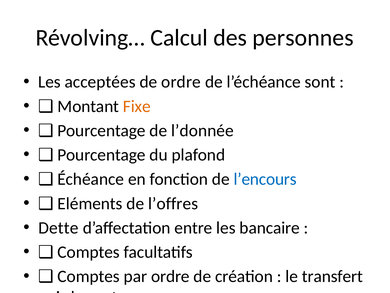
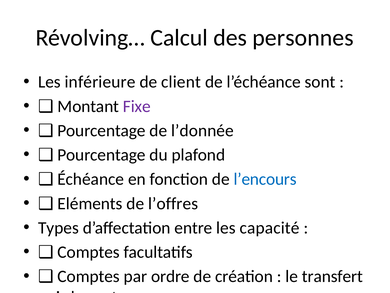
acceptées: acceptées -> inférieure (100, 82)
de ordre: ordre -> client (181, 82)
Fixe colour: orange -> purple (137, 106)
Dette: Dette -> Types (58, 227)
bancaire: bancaire -> capacité (270, 227)
